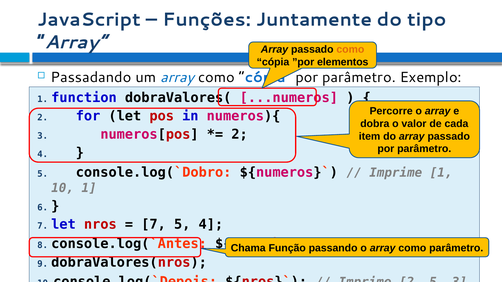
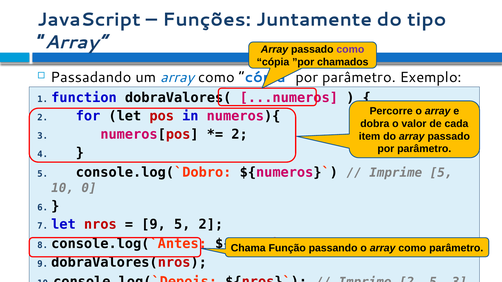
como colour: orange -> purple (350, 50)
elementos: elementos -> chamados (343, 62)
Imprime 1: 1 -> 5 (441, 173)
10 1: 1 -> 0 (89, 188)
7: 7 -> 9 (154, 225)
5 4: 4 -> 2 (211, 225)
